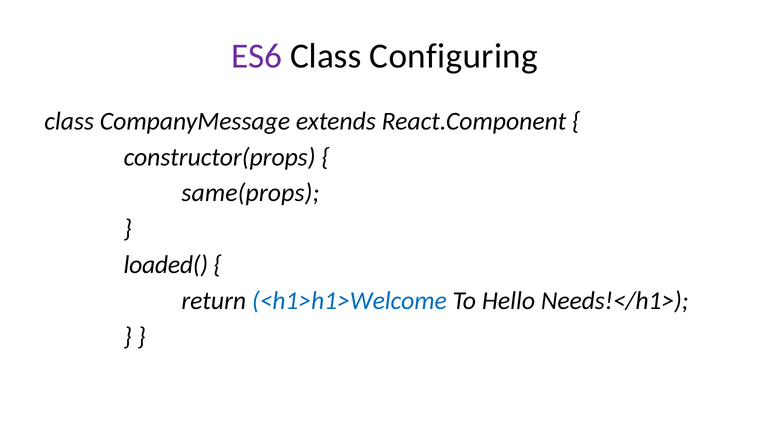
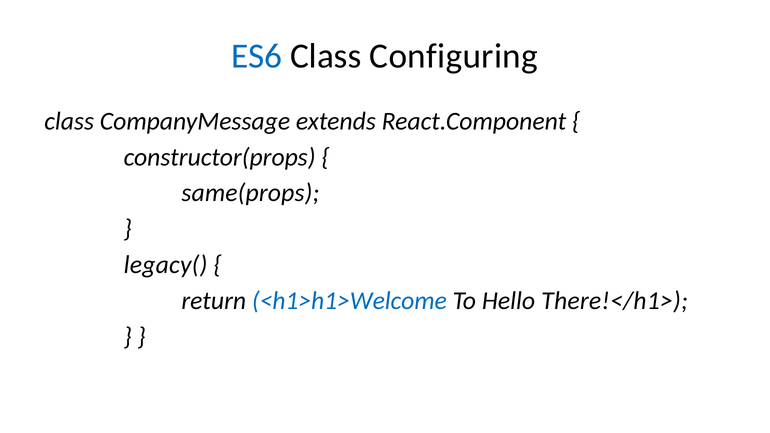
ES6 colour: purple -> blue (257, 56)
loaded(: loaded( -> legacy( (166, 265)
Needs!</h1>: Needs!</h1> -> There!</h1> (615, 301)
